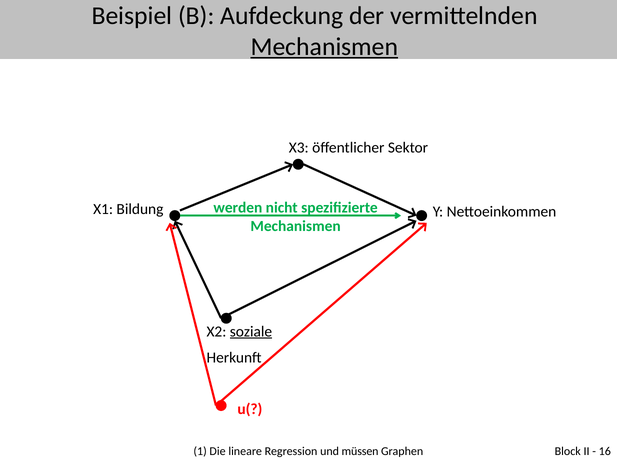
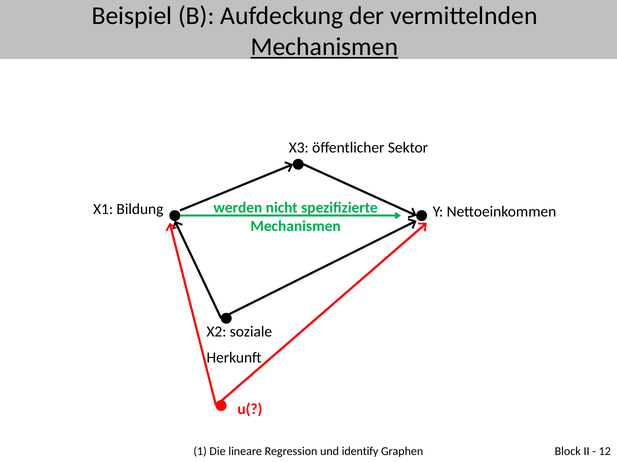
soziale underline: present -> none (251, 332)
müssen: müssen -> identify (360, 452)
16: 16 -> 12 (605, 452)
